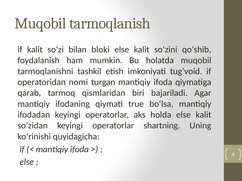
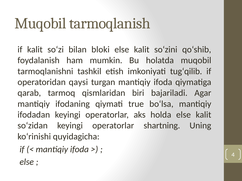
tug‘void: tug‘void -> tug‘qilib (186, 71)
nomi: nomi -> qaysi (78, 82)
